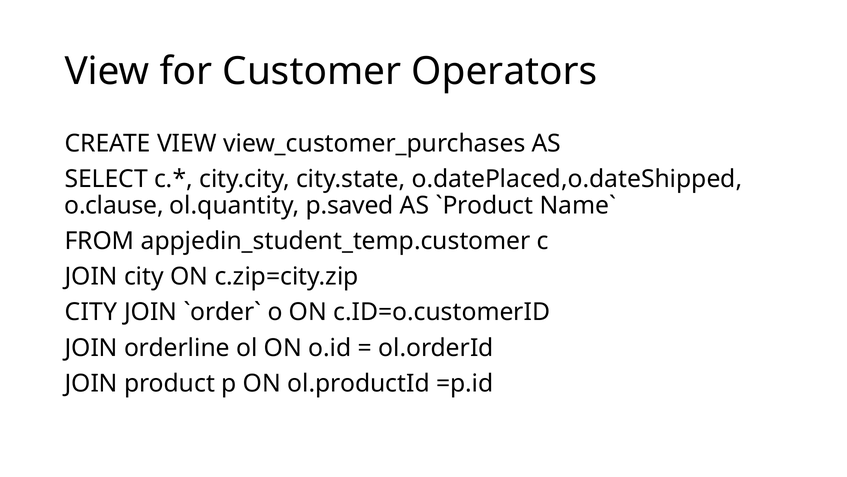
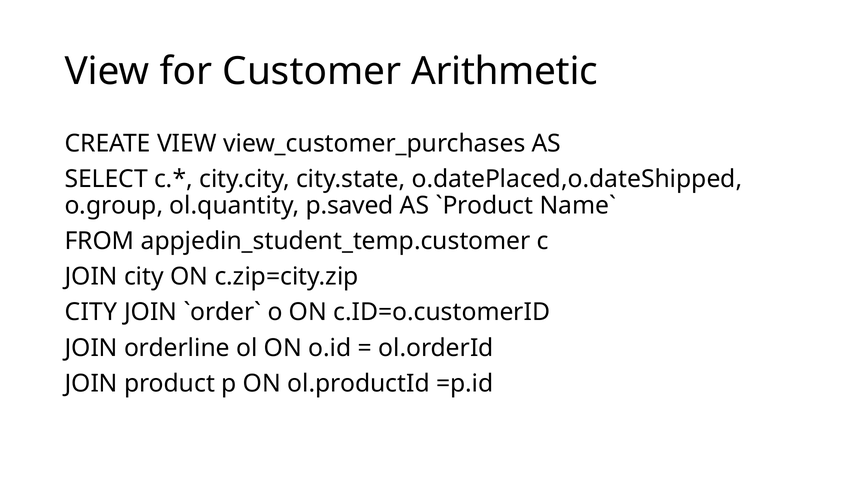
Operators: Operators -> Arithmetic (505, 71)
o.clause: o.clause -> o.group (114, 205)
